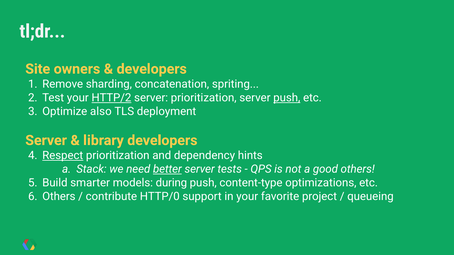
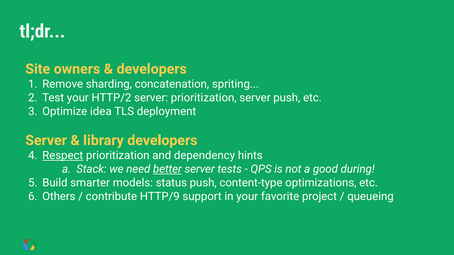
HTTP/2 underline: present -> none (111, 98)
push underline: present -> none (287, 98)
also: also -> idea (101, 111)
good others: others -> during (358, 169)
during: during -> status (171, 183)
HTTP/0: HTTP/0 -> HTTP/9 (160, 197)
